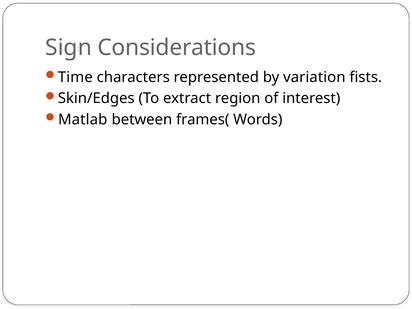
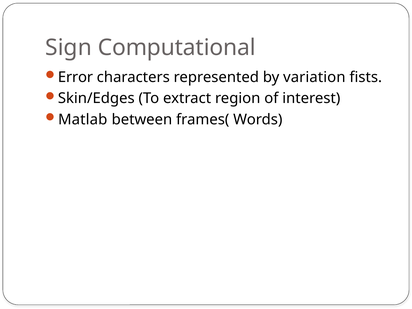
Considerations: Considerations -> Computational (177, 48)
Time: Time -> Error (75, 77)
